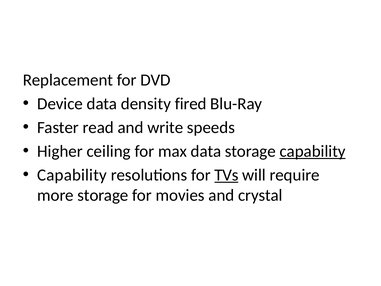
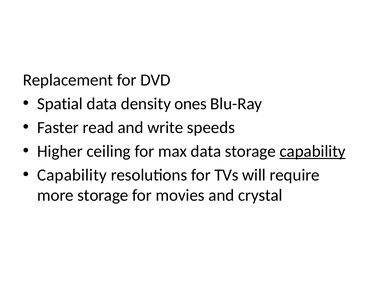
Device: Device -> Spatial (60, 104)
fired: fired -> ones (191, 104)
TVs underline: present -> none (226, 175)
